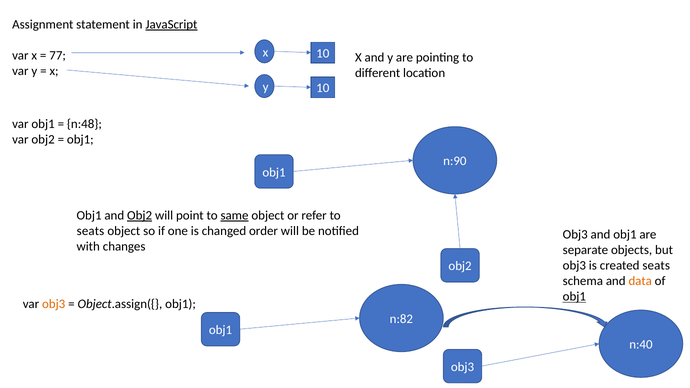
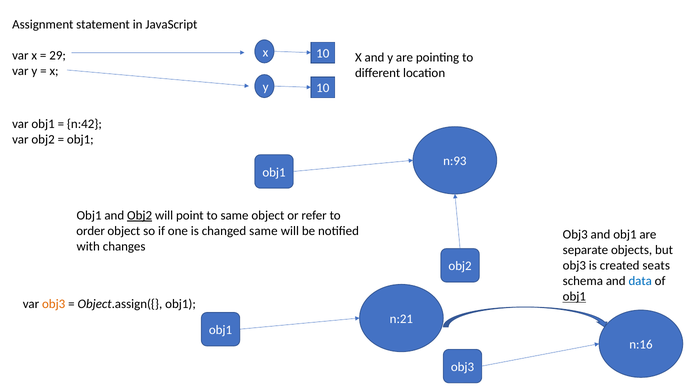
JavaScript underline: present -> none (171, 24)
77: 77 -> 29 (58, 56)
n:48: n:48 -> n:42 (84, 124)
n:90: n:90 -> n:93 (455, 161)
same underline: present -> none (235, 215)
seats: seats -> order (91, 231)
changed order: order -> same (263, 231)
data colour: orange -> blue (640, 281)
n:82: n:82 -> n:21 (401, 319)
n:40: n:40 -> n:16 (641, 345)
